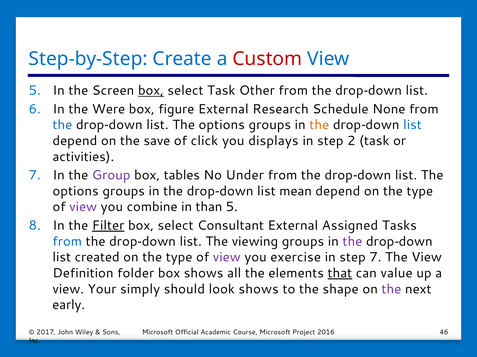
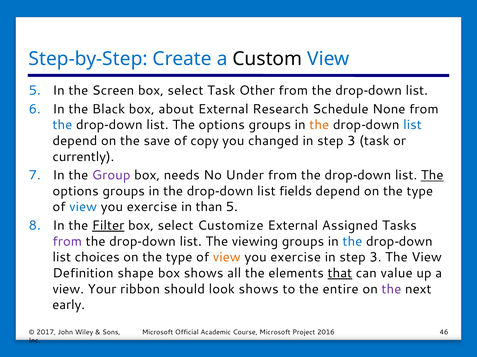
Custom colour: red -> black (267, 59)
box underline: present -> none (151, 91)
Were: Were -> Black (108, 109)
figure: figure -> about (176, 109)
click: click -> copy (205, 141)
displays: displays -> changed (274, 141)
2: 2 -> 3 (351, 141)
activities: activities -> currently (83, 157)
tables: tables -> needs (182, 176)
The underline: none -> present (432, 176)
mean: mean -> fields (296, 191)
view colour: purple -> blue (83, 207)
combine: combine -> exercise (152, 207)
Consultant: Consultant -> Customize (231, 226)
from colour: blue -> purple (67, 242)
the colour: purple -> blue (352, 242)
created: created -> choices (97, 258)
view colour: purple -> orange (227, 258)
7: 7 -> 3 (375, 258)
folder: folder -> shape (136, 274)
simply: simply -> ribbon (140, 290)
shape: shape -> entire (341, 290)
